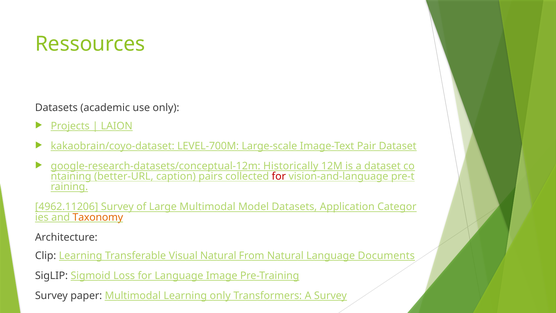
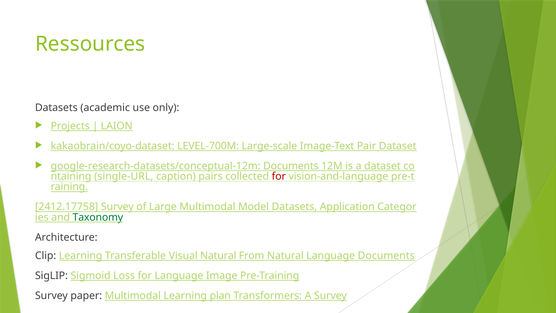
google-research-datasets/conceptual-12m Historically: Historically -> Documents (291, 166)
better-URL: better-URL -> single-URL (124, 176)
4962.11206: 4962.11206 -> 2412.17758 (67, 207)
Taxonomy colour: orange -> green (98, 217)
Learning only: only -> plan (220, 295)
